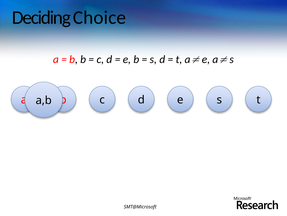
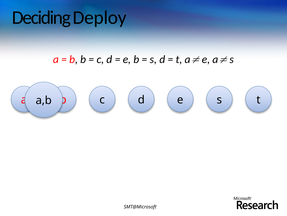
Choice: Choice -> Deploy (100, 17)
